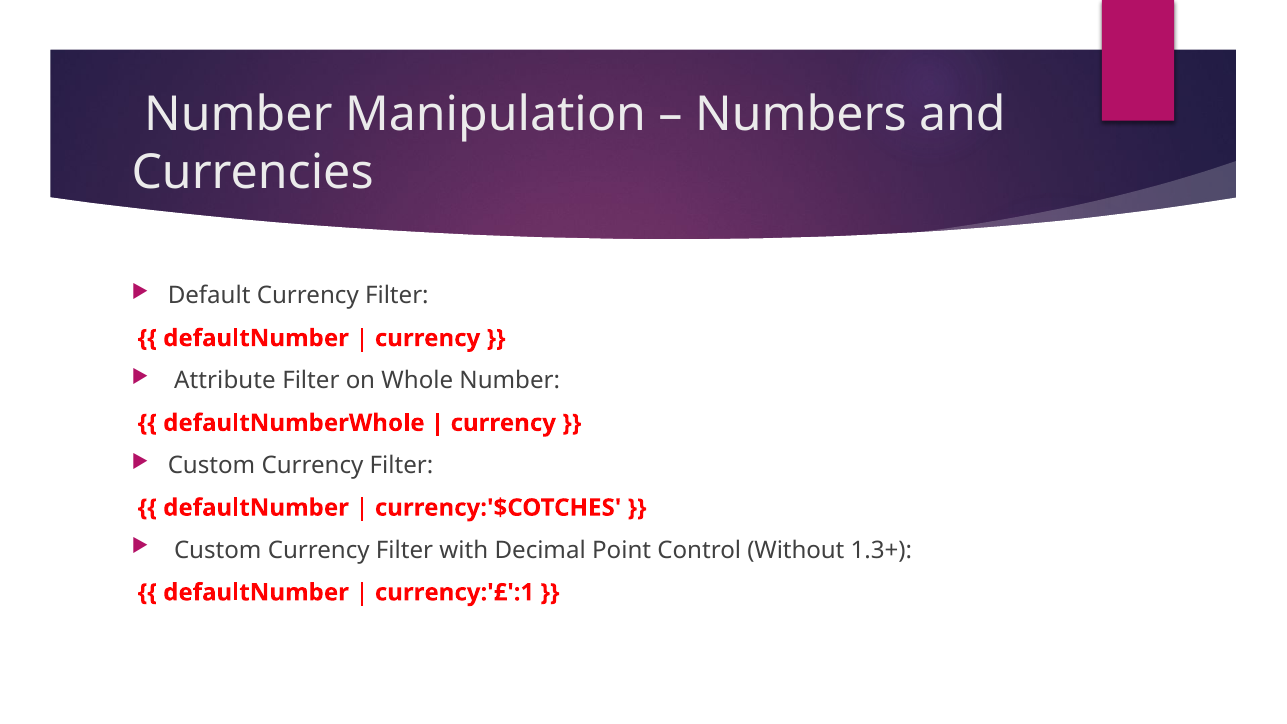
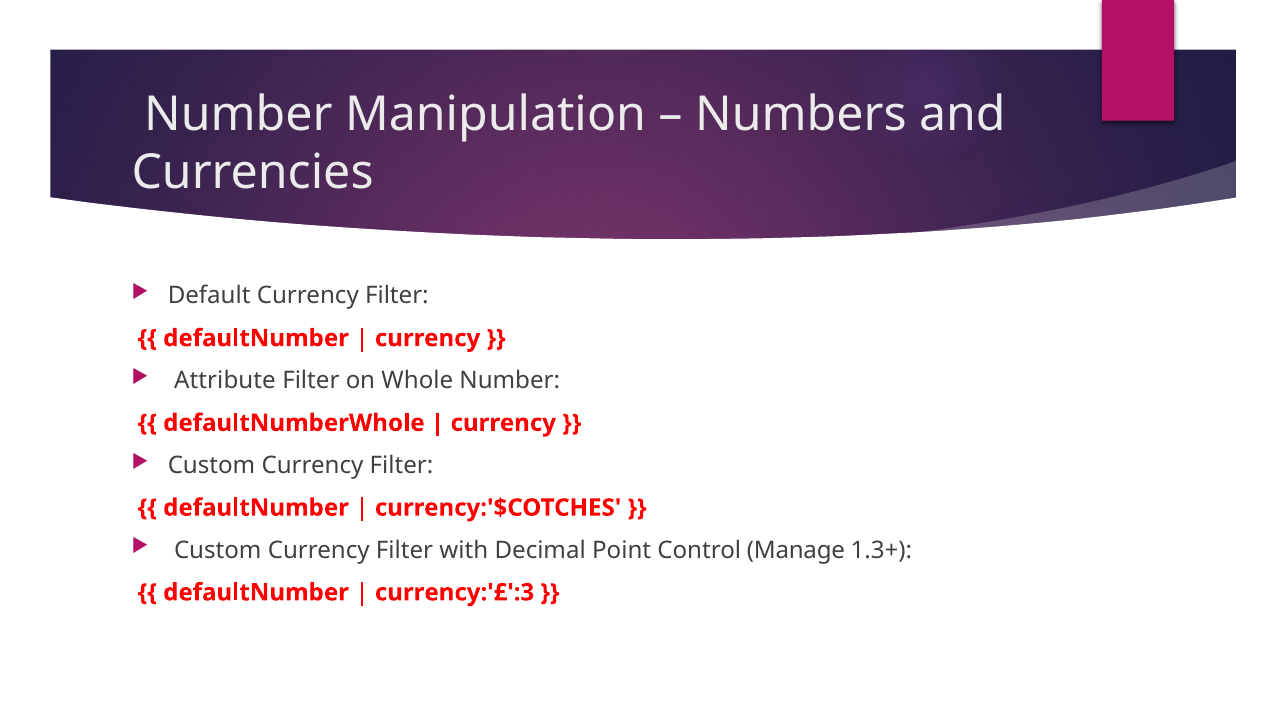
Without: Without -> Manage (796, 550)
currency:'£':1: currency:'£':1 -> currency:'£':3 (455, 592)
